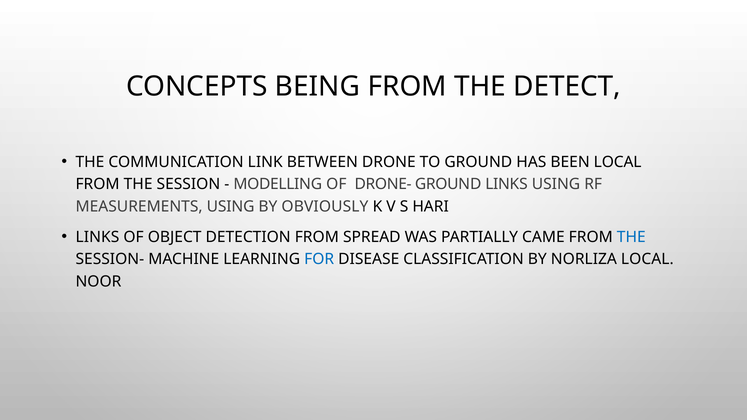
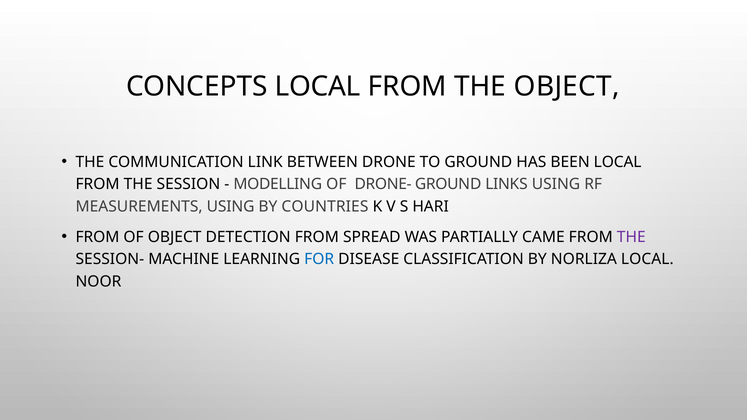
CONCEPTS BEING: BEING -> LOCAL (318, 87)
THE DETECT: DETECT -> OBJECT (567, 87)
OBVIOUSLY: OBVIOUSLY -> COUNTRIES (325, 207)
LINKS: LINKS -> FROM (98, 237)
THE colour: blue -> purple (631, 237)
